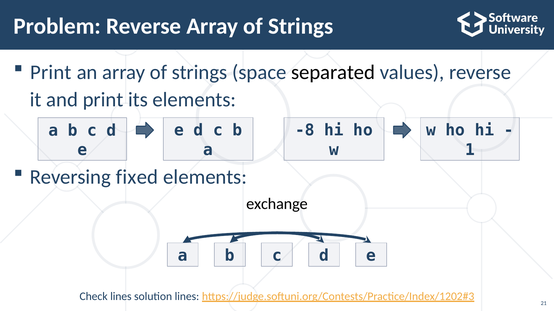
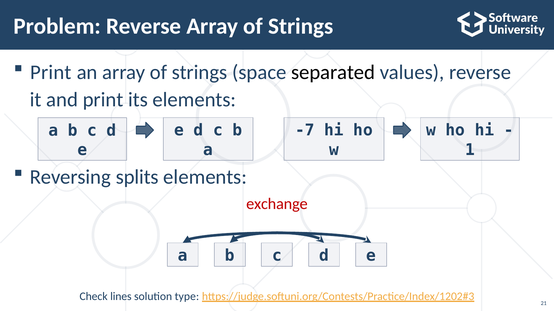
-8: -8 -> -7 (305, 131)
fixed: fixed -> splits (137, 177)
exchange colour: black -> red (277, 204)
solution lines: lines -> type (187, 297)
